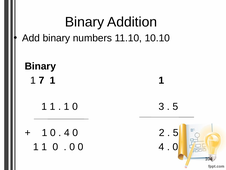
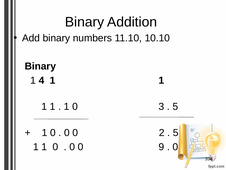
7: 7 -> 4 (41, 80)
4: 4 -> 0 (67, 132)
0 4: 4 -> 9 (161, 147)
